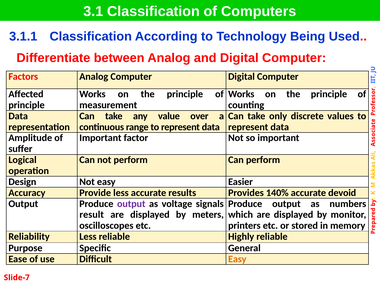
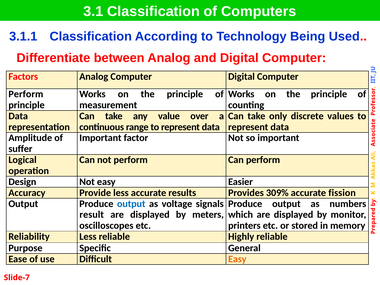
Affected: Affected -> Perform (26, 94)
140%: 140% -> 309% (277, 193)
devoid: devoid -> fission (342, 193)
output colour: purple -> blue (131, 204)
